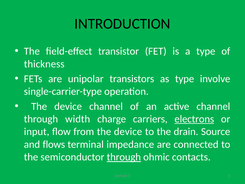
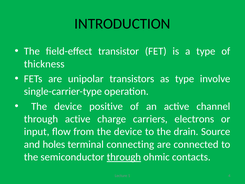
device channel: channel -> positive (106, 106)
through width: width -> active (78, 119)
electrons underline: present -> none (194, 119)
flows: flows -> holes (54, 144)
impedance: impedance -> connecting (130, 144)
